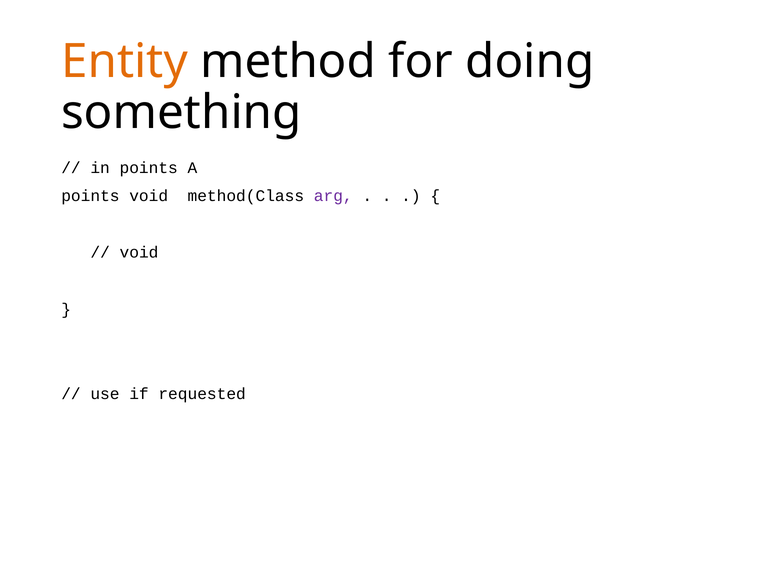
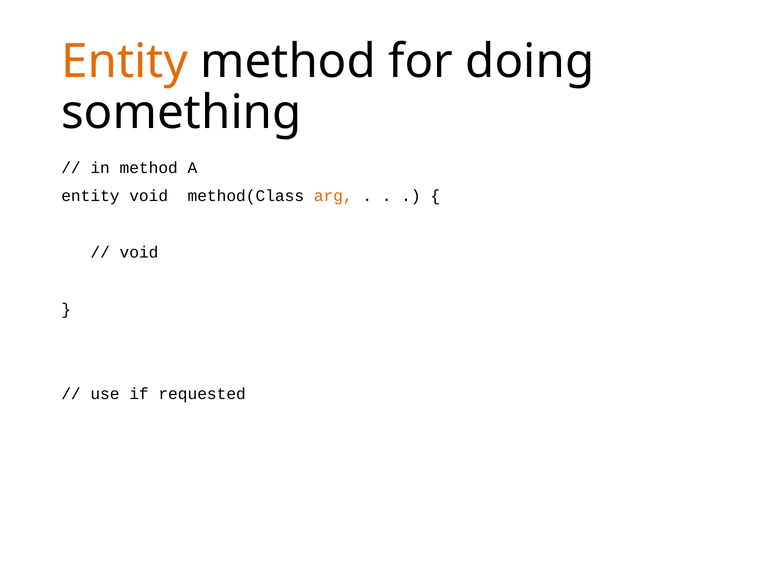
in points: points -> method (149, 168)
points: points -> entity (90, 196)
arg colour: purple -> orange (333, 196)
